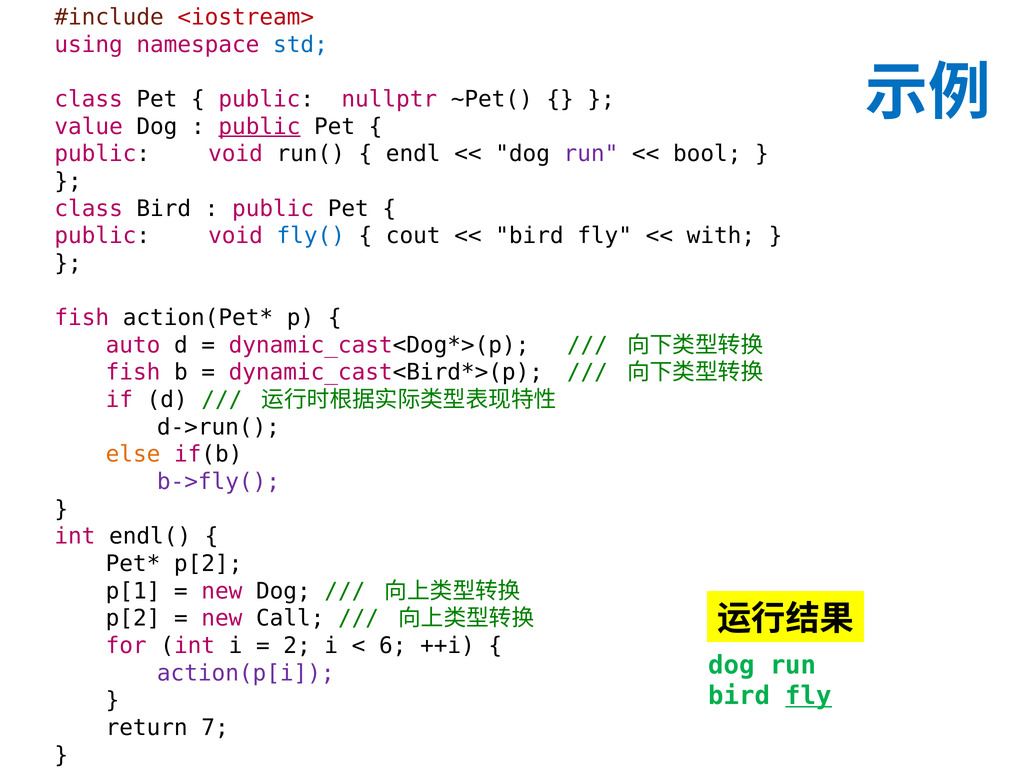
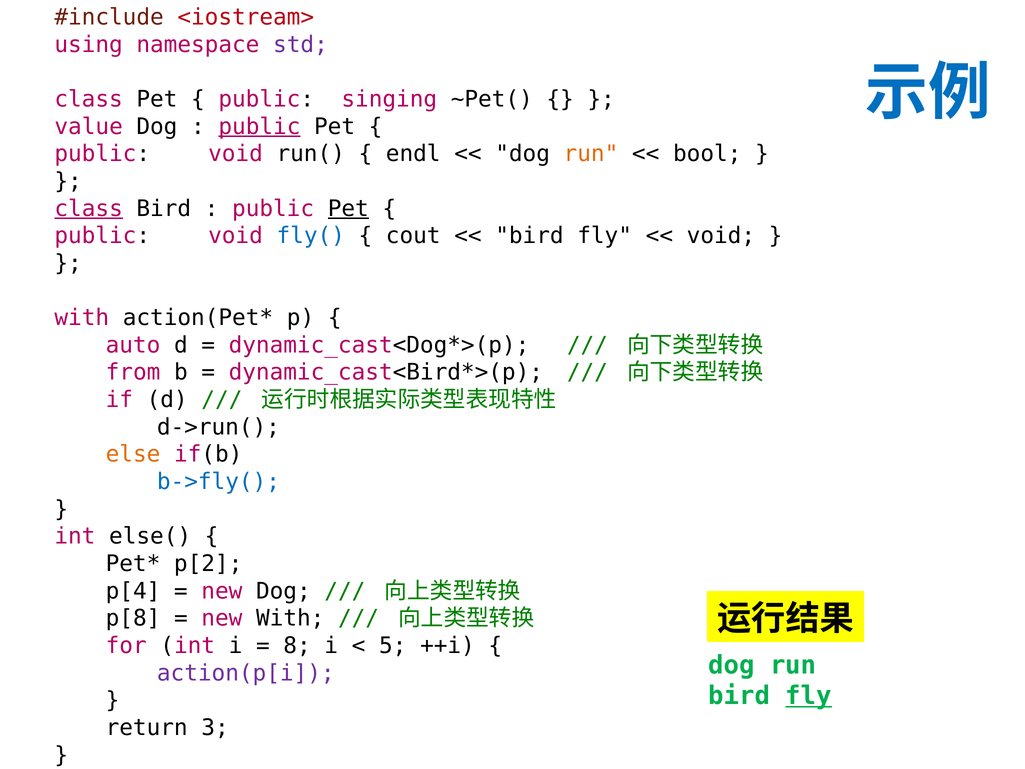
std colour: blue -> purple (300, 45)
nullptr: nullptr -> singing (389, 99)
run colour: purple -> orange (591, 154)
class underline: none -> present (89, 208)
Pet underline: none -> present (348, 208)
with: with -> void (721, 236)
fish: fish -> with (82, 318)
fish: fish -> from (133, 372)
b->fly( colour: purple -> blue (218, 482)
endl(: endl( -> else( (150, 536)
p[1: p[1 -> p[4 (133, 591)
p[2: p[2 -> p[8 (133, 618)
new Call: Call -> With (290, 618)
2: 2 -> 8 (297, 646)
6: 6 -> 5 (393, 646)
7: 7 -> 3 (215, 728)
